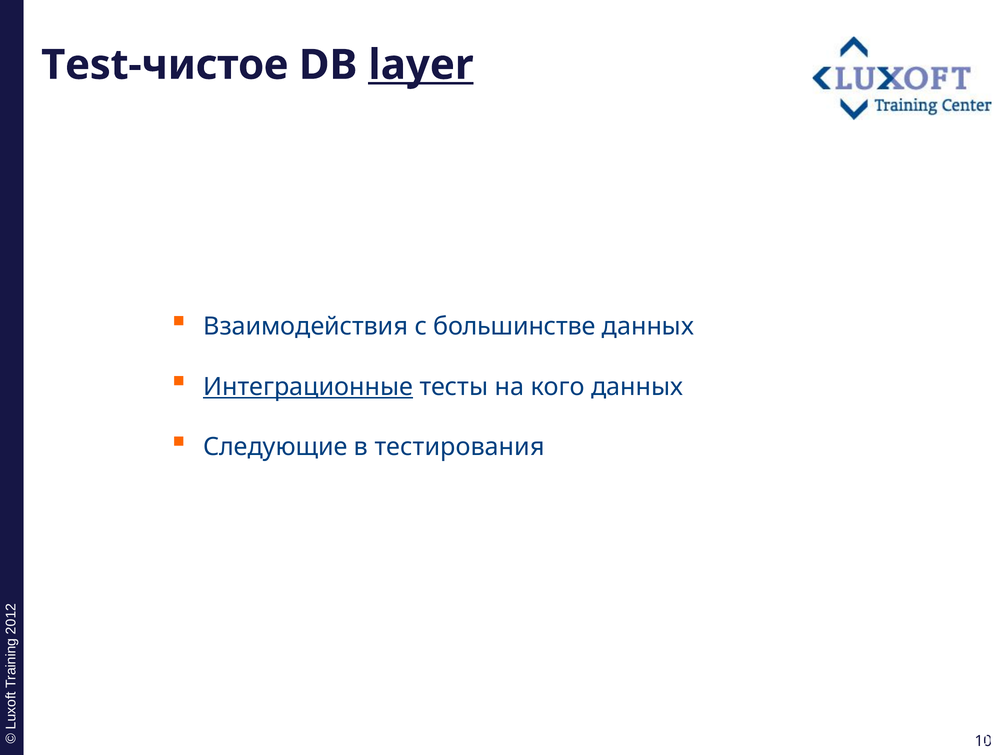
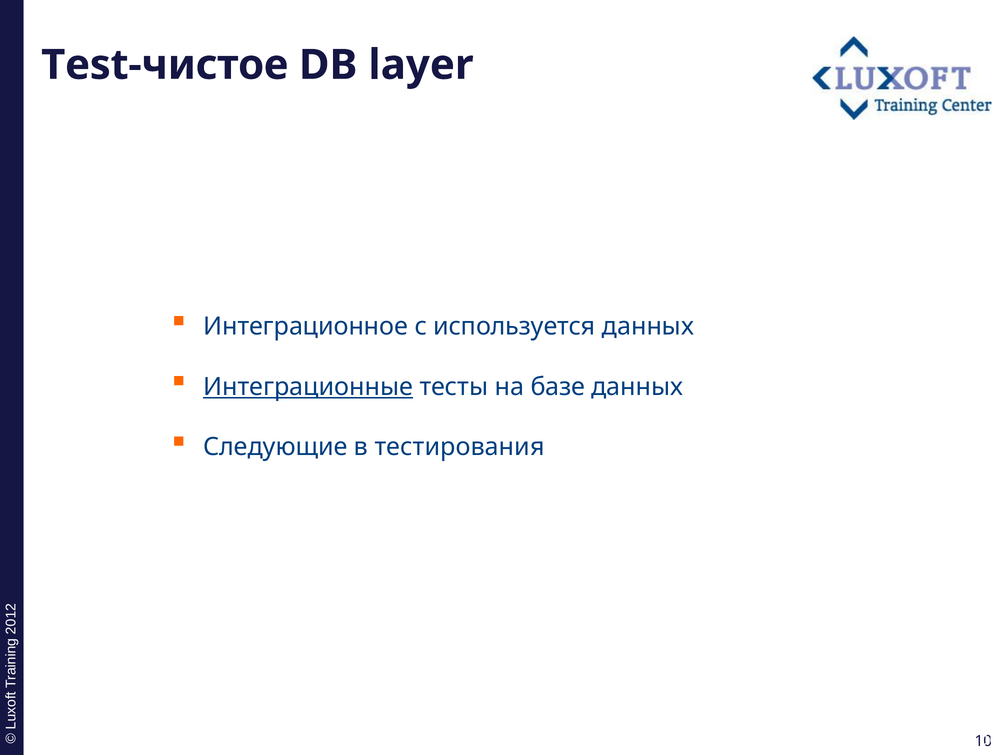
layer underline: present -> none (421, 65)
Взаимодействия: Взаимодействия -> Интеграционное (306, 326)
большинстве: большинстве -> используется (514, 326)
кого: кого -> базе (558, 387)
